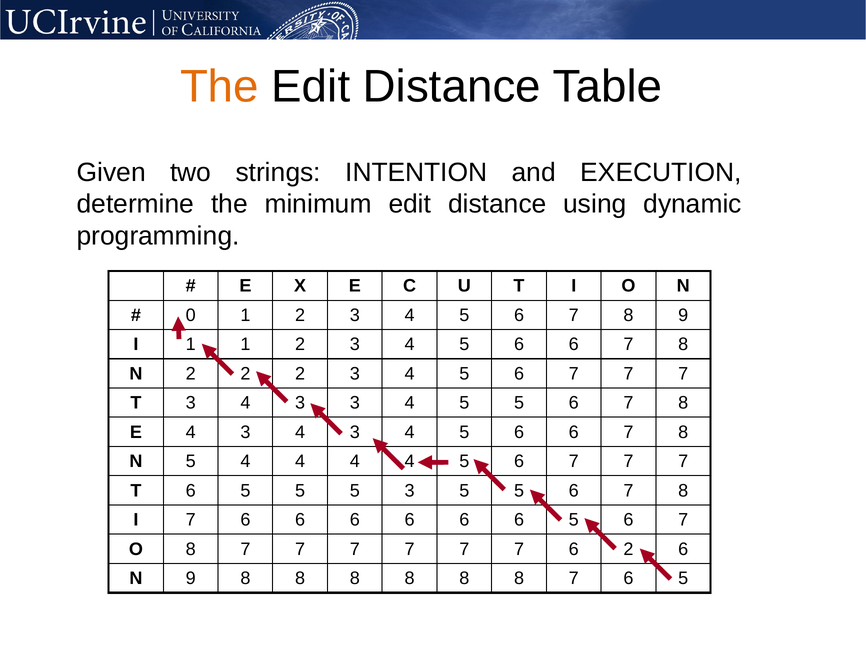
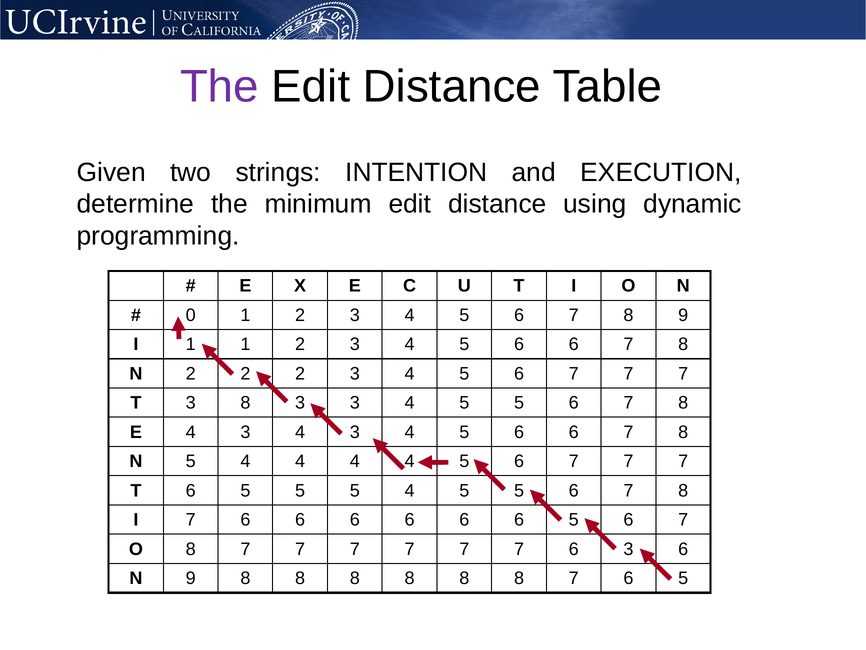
The colour: orange -> purple (219, 87)
T 3 4: 4 -> 8 (245, 403)
5 5 3: 3 -> 4 (410, 490)
6 2: 2 -> 3 (628, 549)
